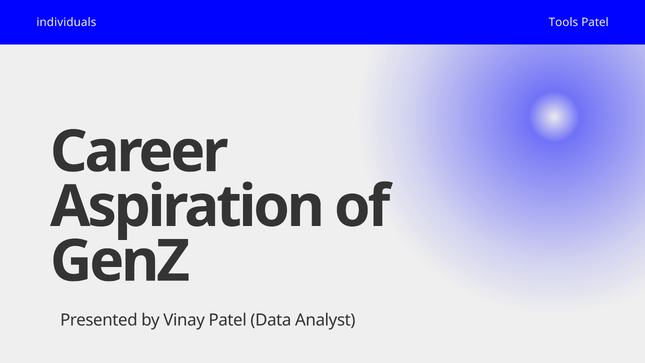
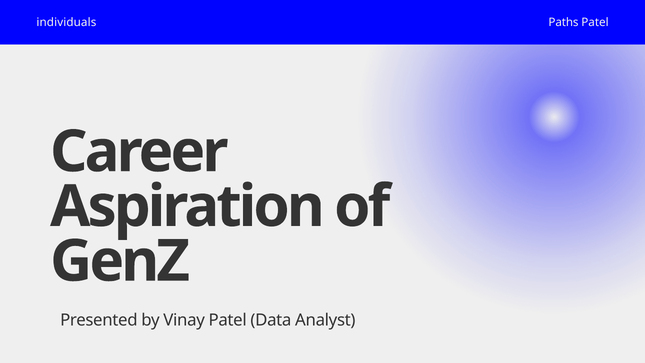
Tools: Tools -> Paths (564, 22)
